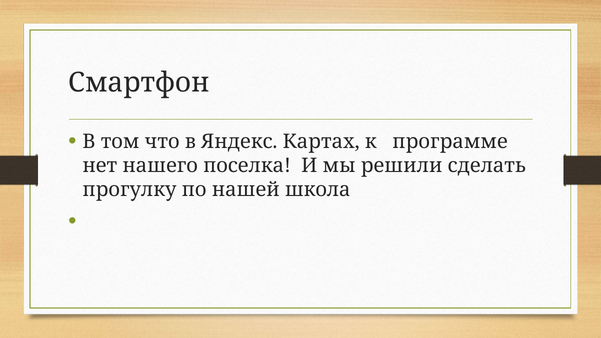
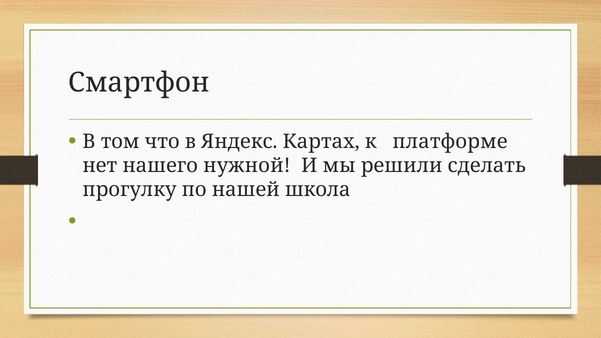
программе: программе -> платформе (450, 142)
поселка: поселка -> нужной (247, 166)
